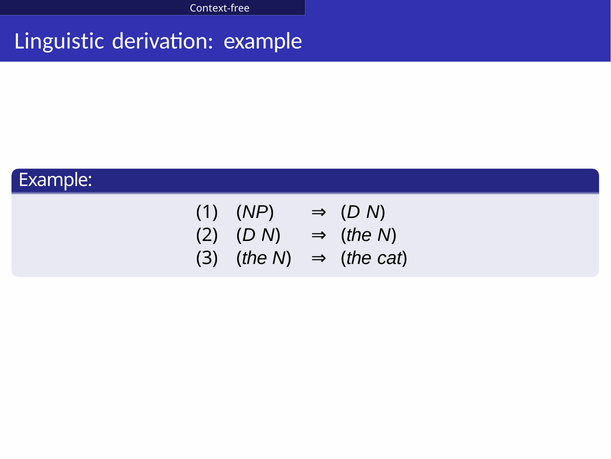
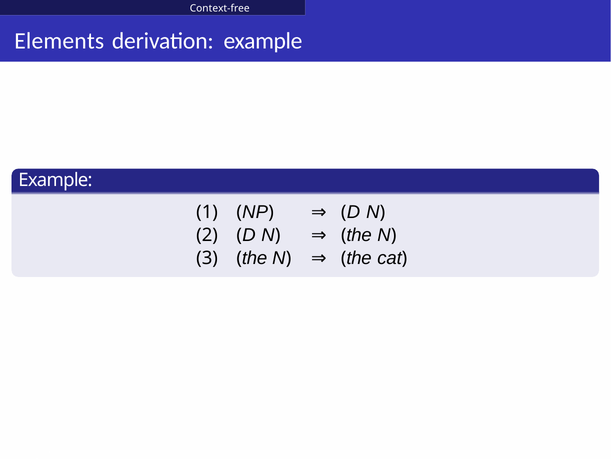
Linguistic: Linguistic -> Elements (59, 41)
